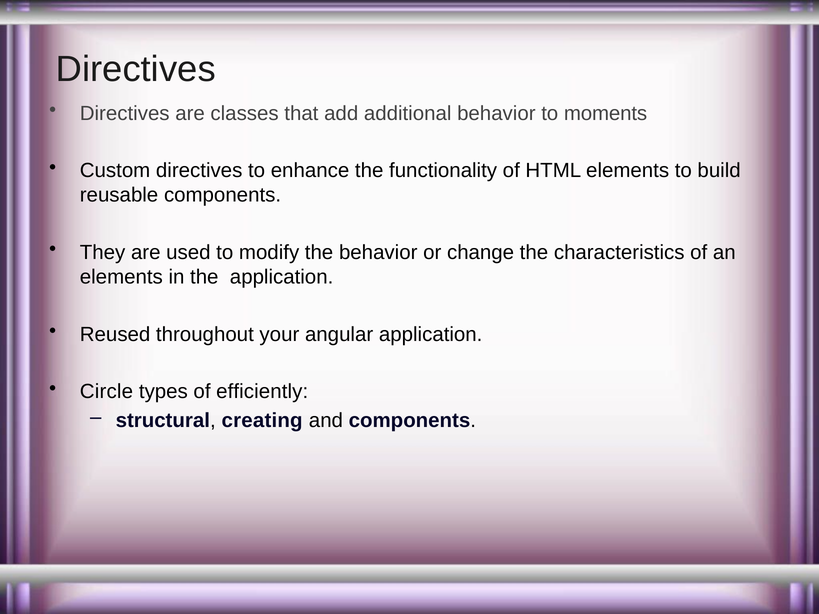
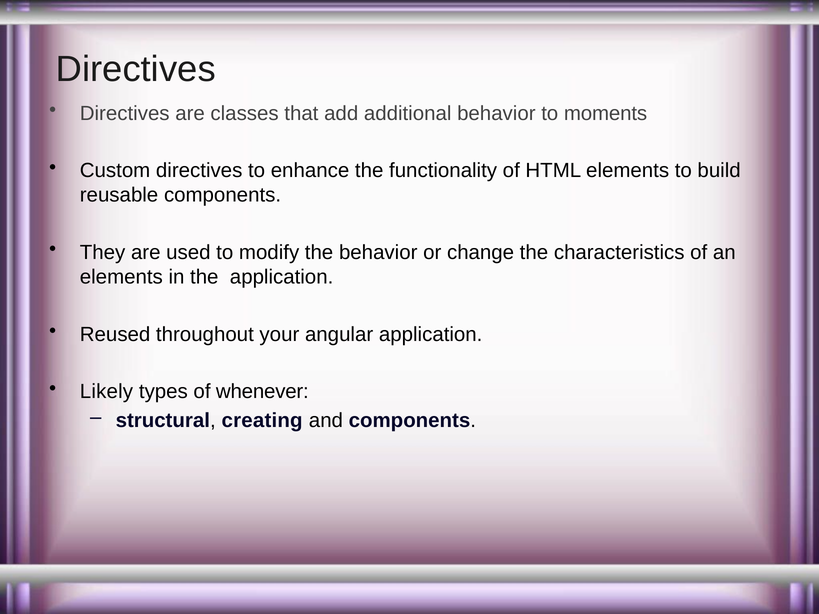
Circle: Circle -> Likely (106, 392)
efficiently: efficiently -> whenever (262, 392)
